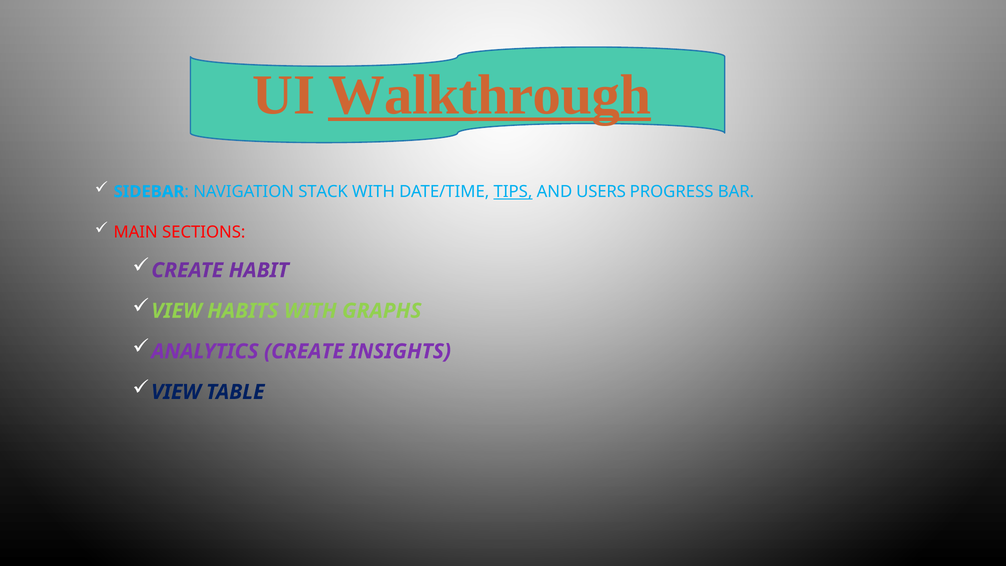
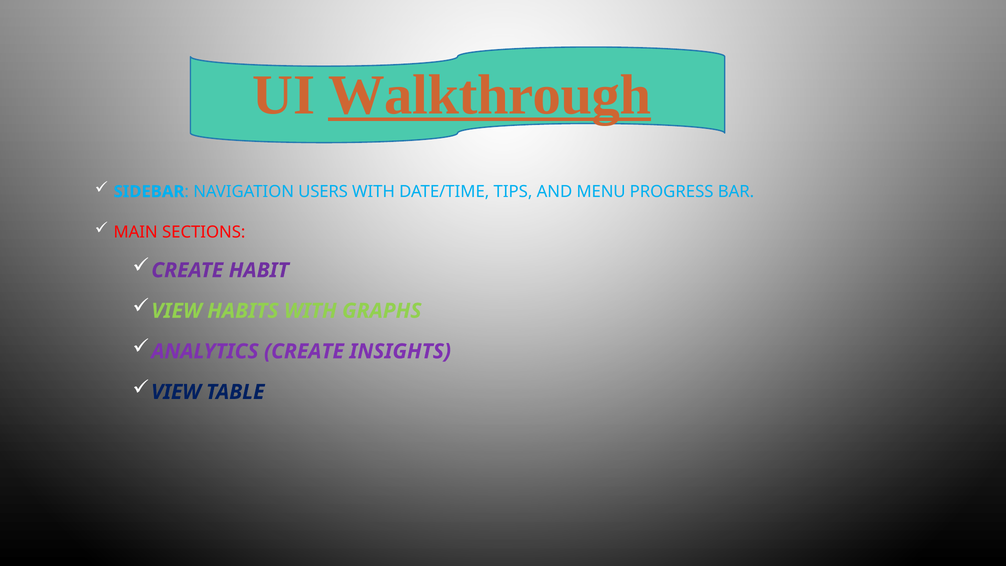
STACK: STACK -> USERS (323, 192)
TIPS underline: present -> none (513, 192)
USERS: USERS -> MENU (601, 192)
